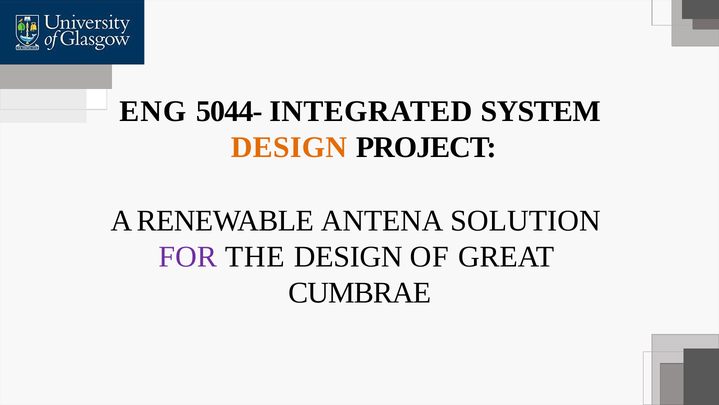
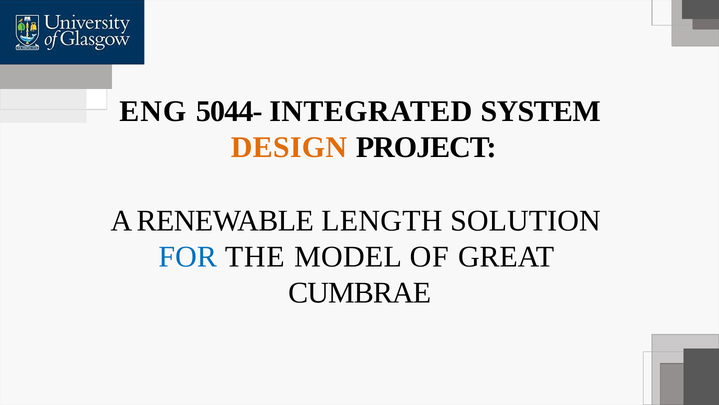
ANTENA: ANTENA -> LENGTH (382, 220)
FOR colour: purple -> blue (188, 256)
THE DESIGN: DESIGN -> MODEL (348, 256)
